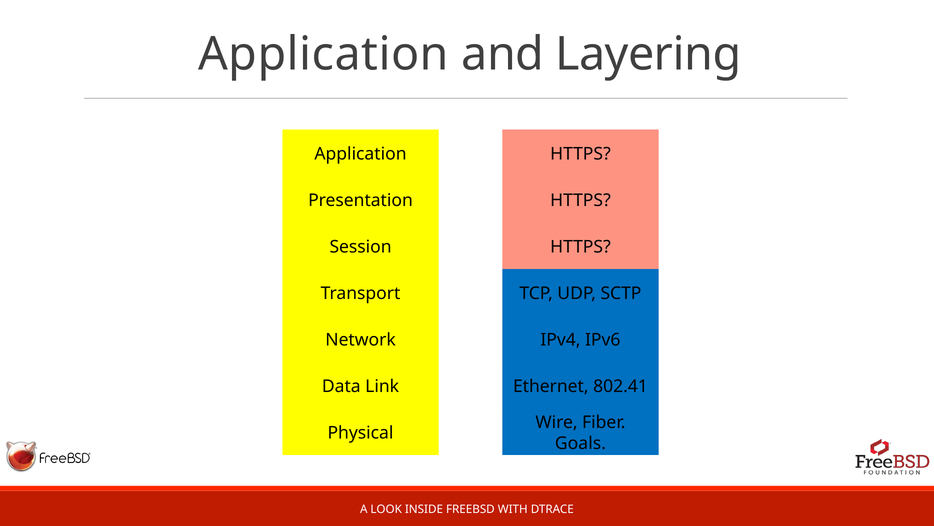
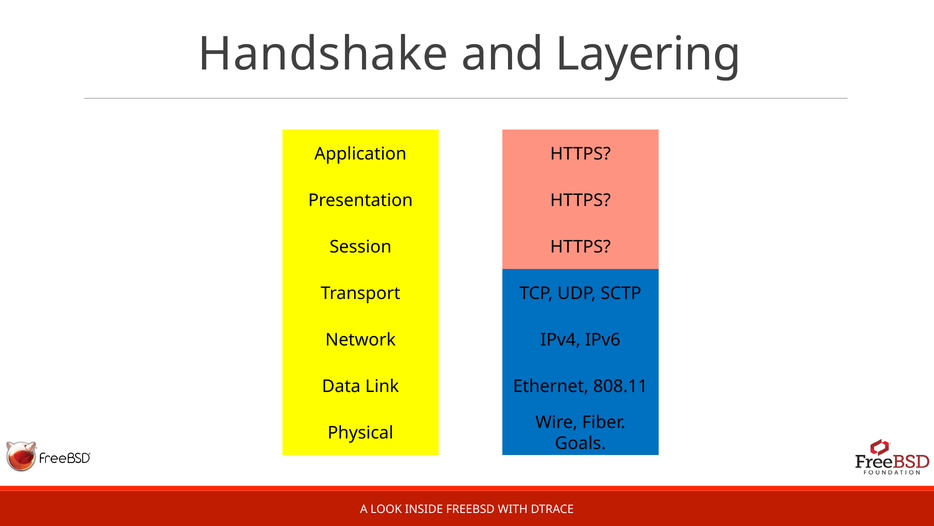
Application: Application -> Handshake (323, 54)
802.41: 802.41 -> 808.11 (621, 386)
